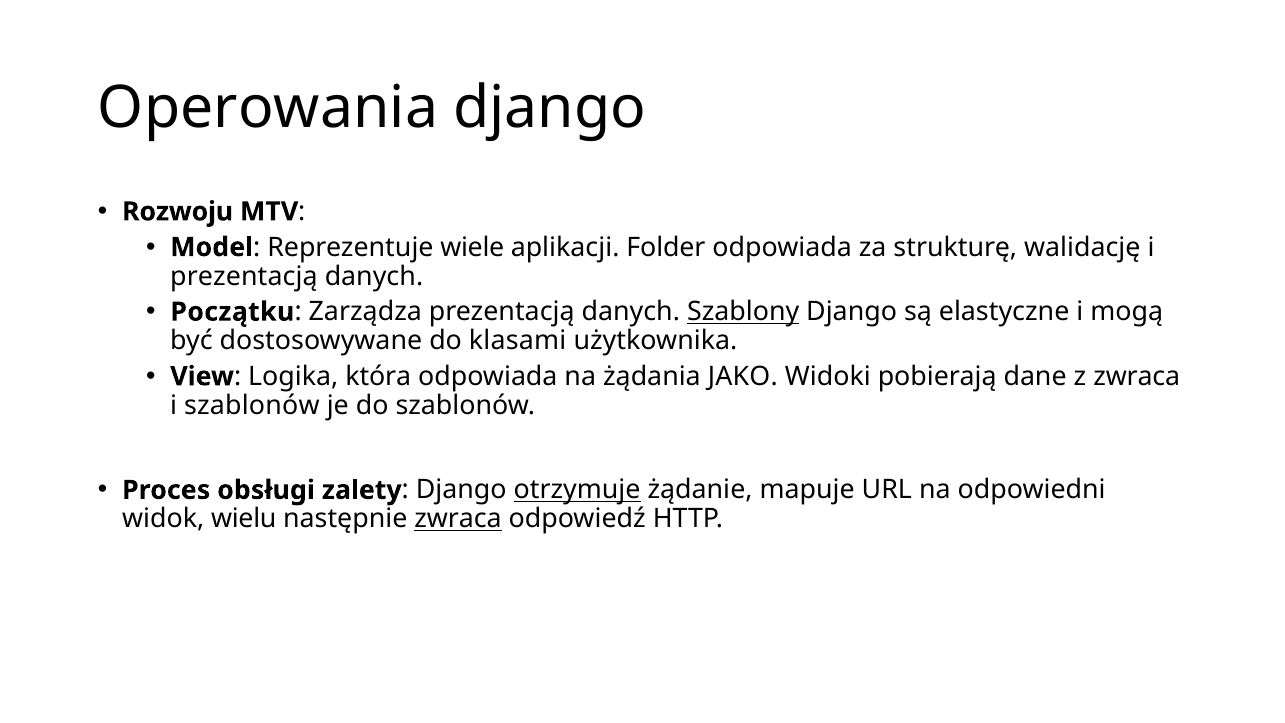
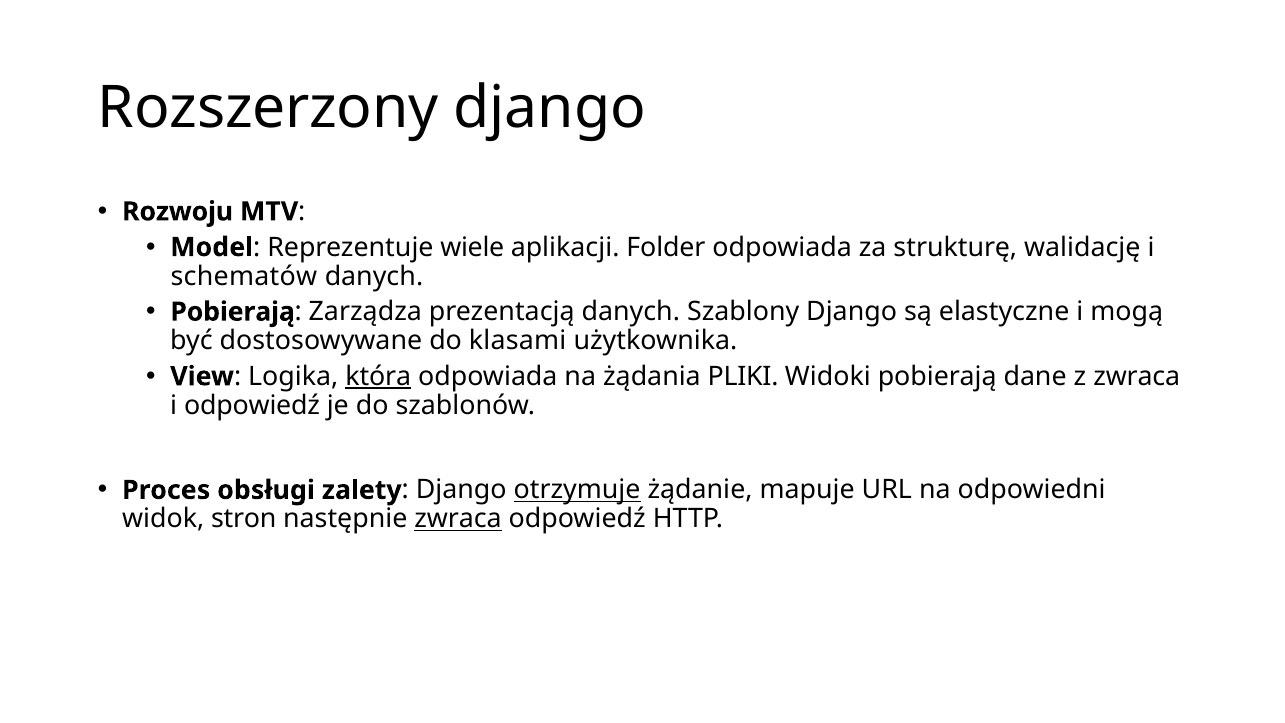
Operowania: Operowania -> Rozszerzony (268, 108)
prezentacją: prezentacją -> schematów (244, 276)
Początku: Początku -> Pobierają (233, 312)
Szablony underline: present -> none (743, 312)
która underline: none -> present (378, 376)
JAKO: JAKO -> PLIKI (743, 376)
i szablonów: szablonów -> odpowiedź (252, 405)
wielu: wielu -> stron (244, 519)
